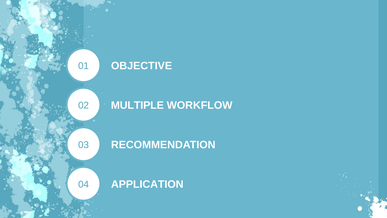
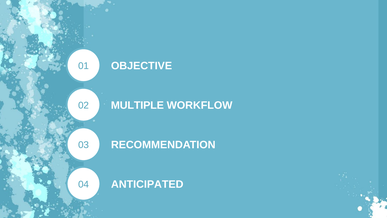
APPLICATION: APPLICATION -> ANTICIPATED (147, 184)
